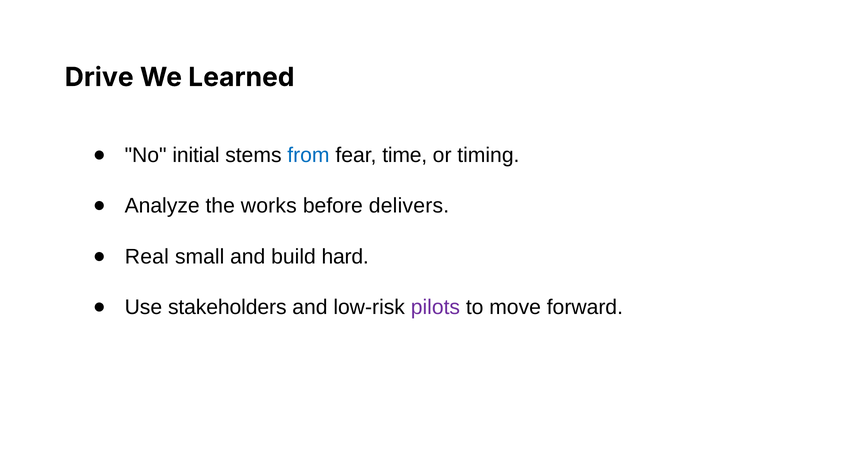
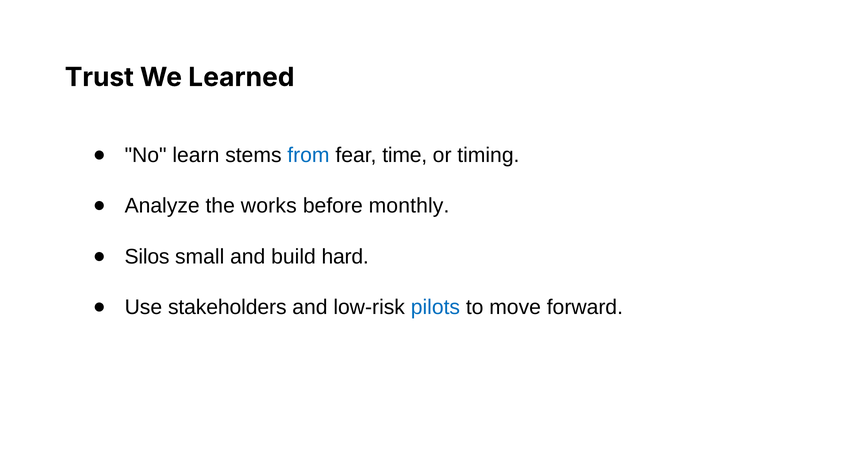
Drive: Drive -> Trust (99, 77)
initial: initial -> learn (196, 155)
delivers: delivers -> monthly (409, 206)
Real: Real -> Silos (147, 256)
pilots colour: purple -> blue (435, 307)
